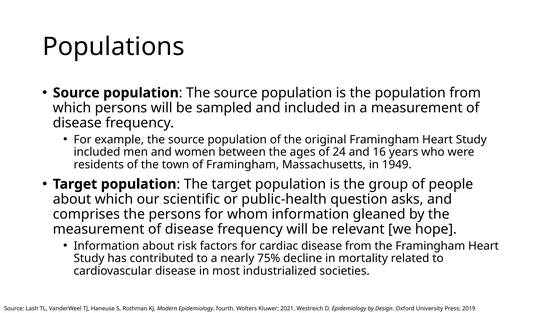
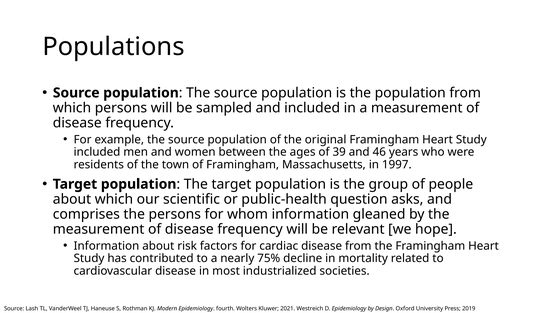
24: 24 -> 39 (339, 152)
16: 16 -> 46 (379, 152)
1949: 1949 -> 1997 (397, 164)
